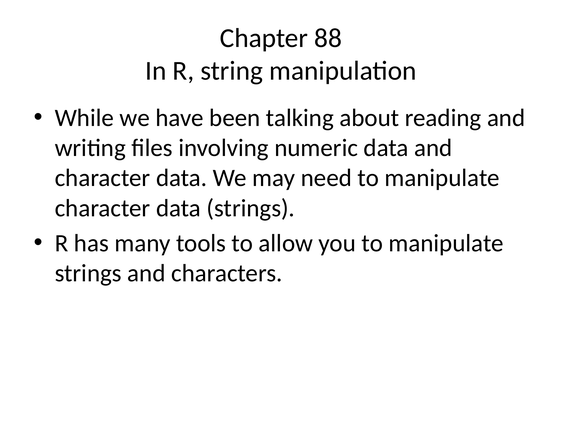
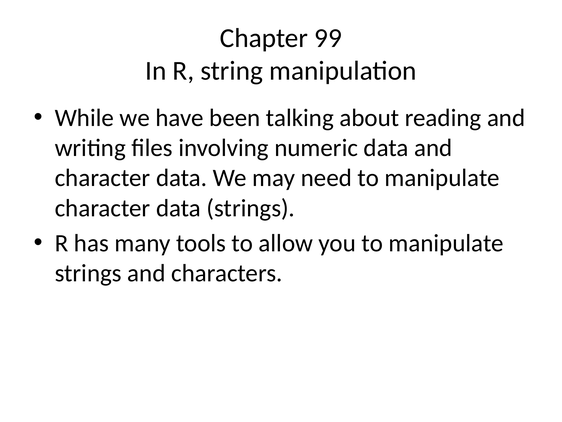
88: 88 -> 99 (328, 38)
